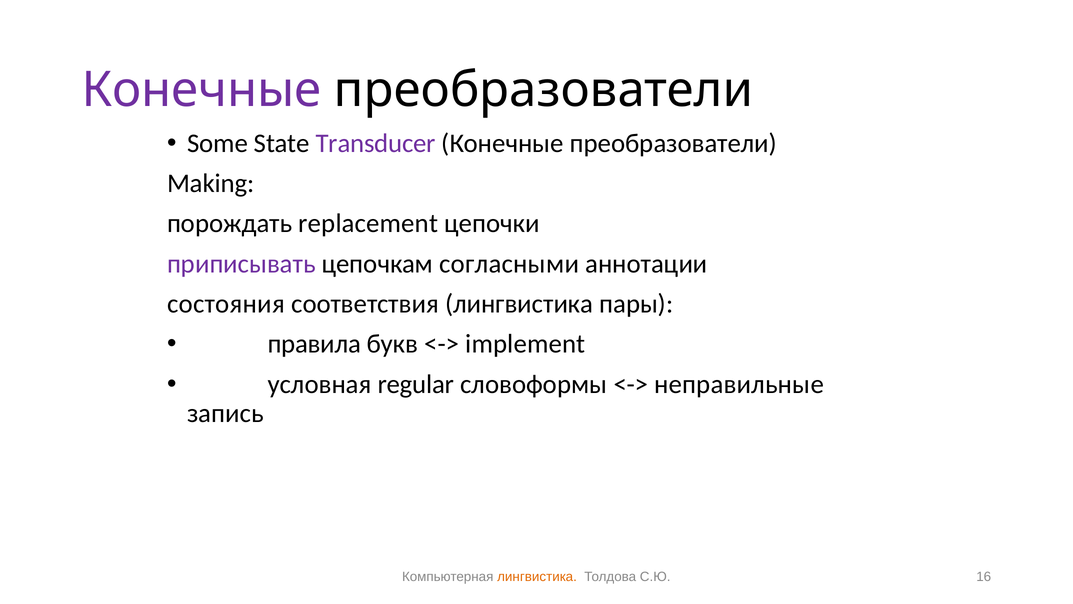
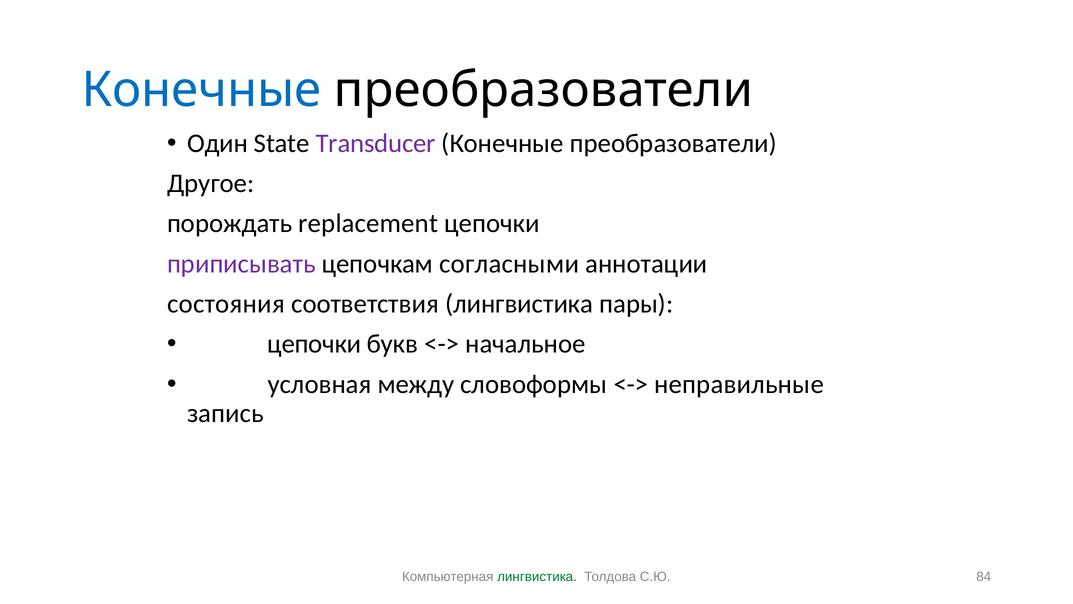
Конечные colour: purple -> blue (202, 90)
Some: Some -> Один (218, 143)
Making: Making -> Другое (211, 183)
правила: правила -> цепочки (314, 344)
implement: implement -> начальное (525, 344)
regular: regular -> между (416, 384)
лингвистика colour: orange -> green (537, 576)
16: 16 -> 84 (984, 576)
